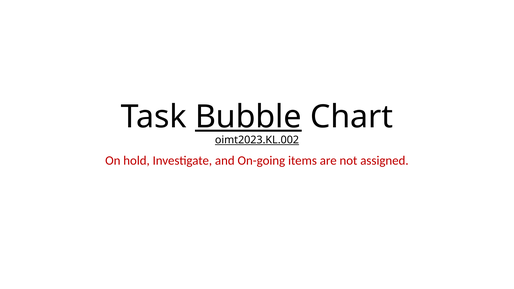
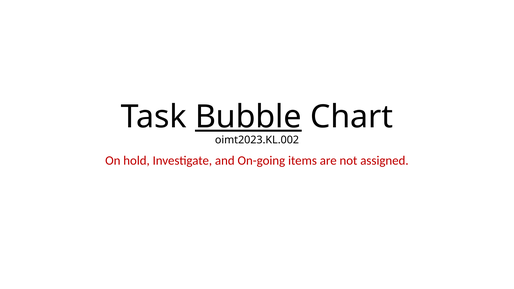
oimt2023.KL.002 underline: present -> none (257, 140)
